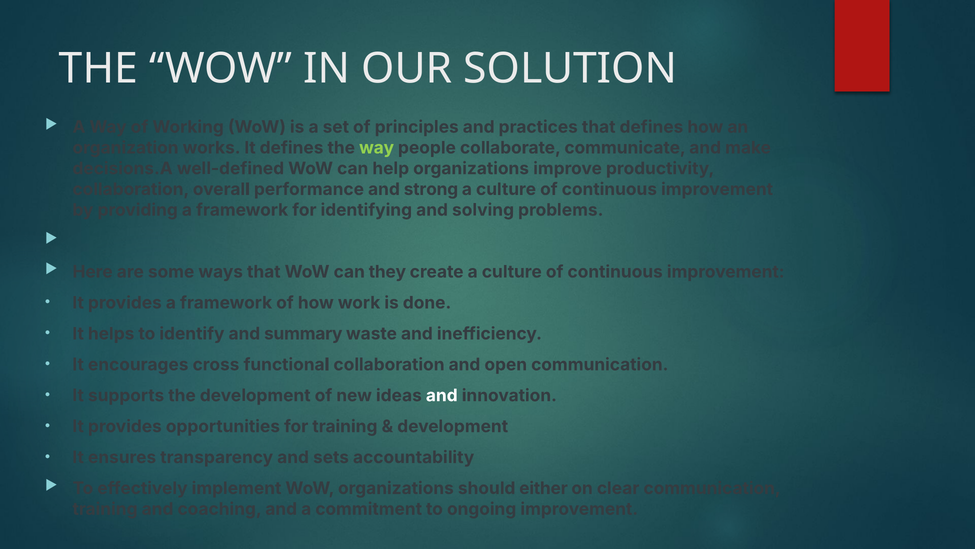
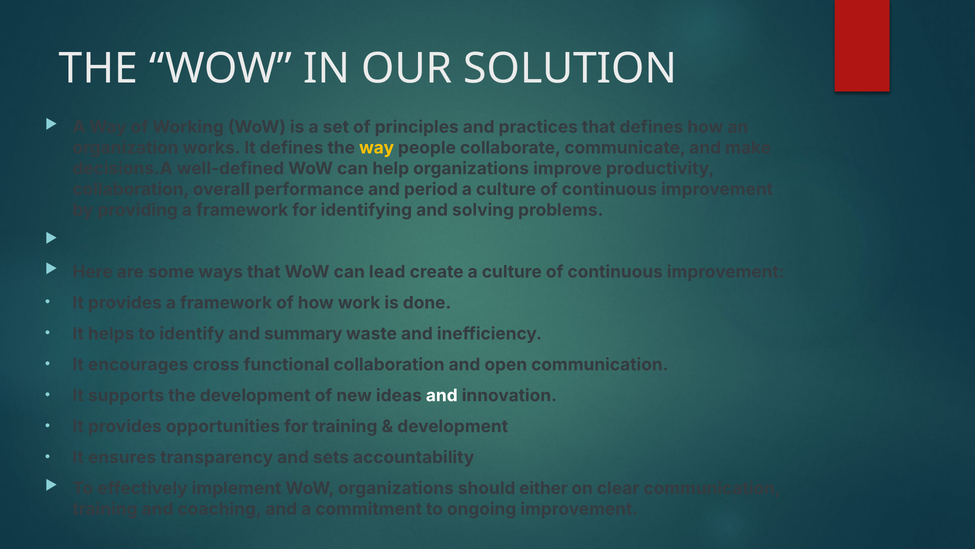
way colour: light green -> yellow (377, 148)
strong: strong -> period (431, 189)
they: they -> lead (387, 272)
